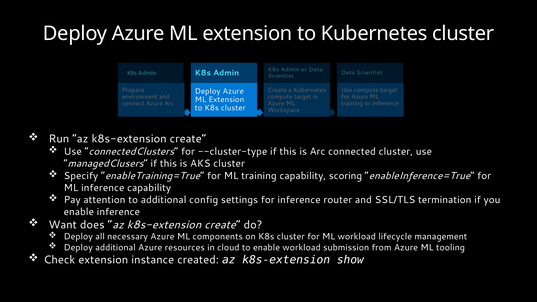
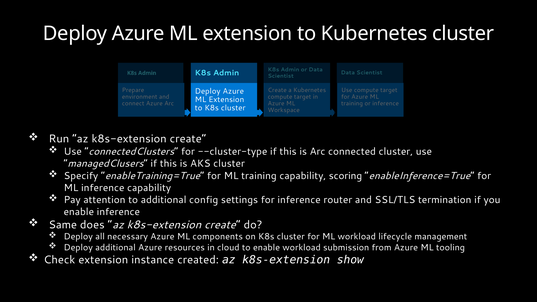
Want: Want -> Same (63, 225)
